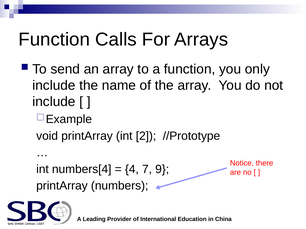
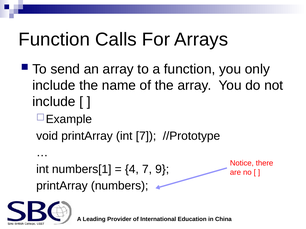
int 2: 2 -> 7 (146, 136)
numbers[4: numbers[4 -> numbers[1 (82, 170)
